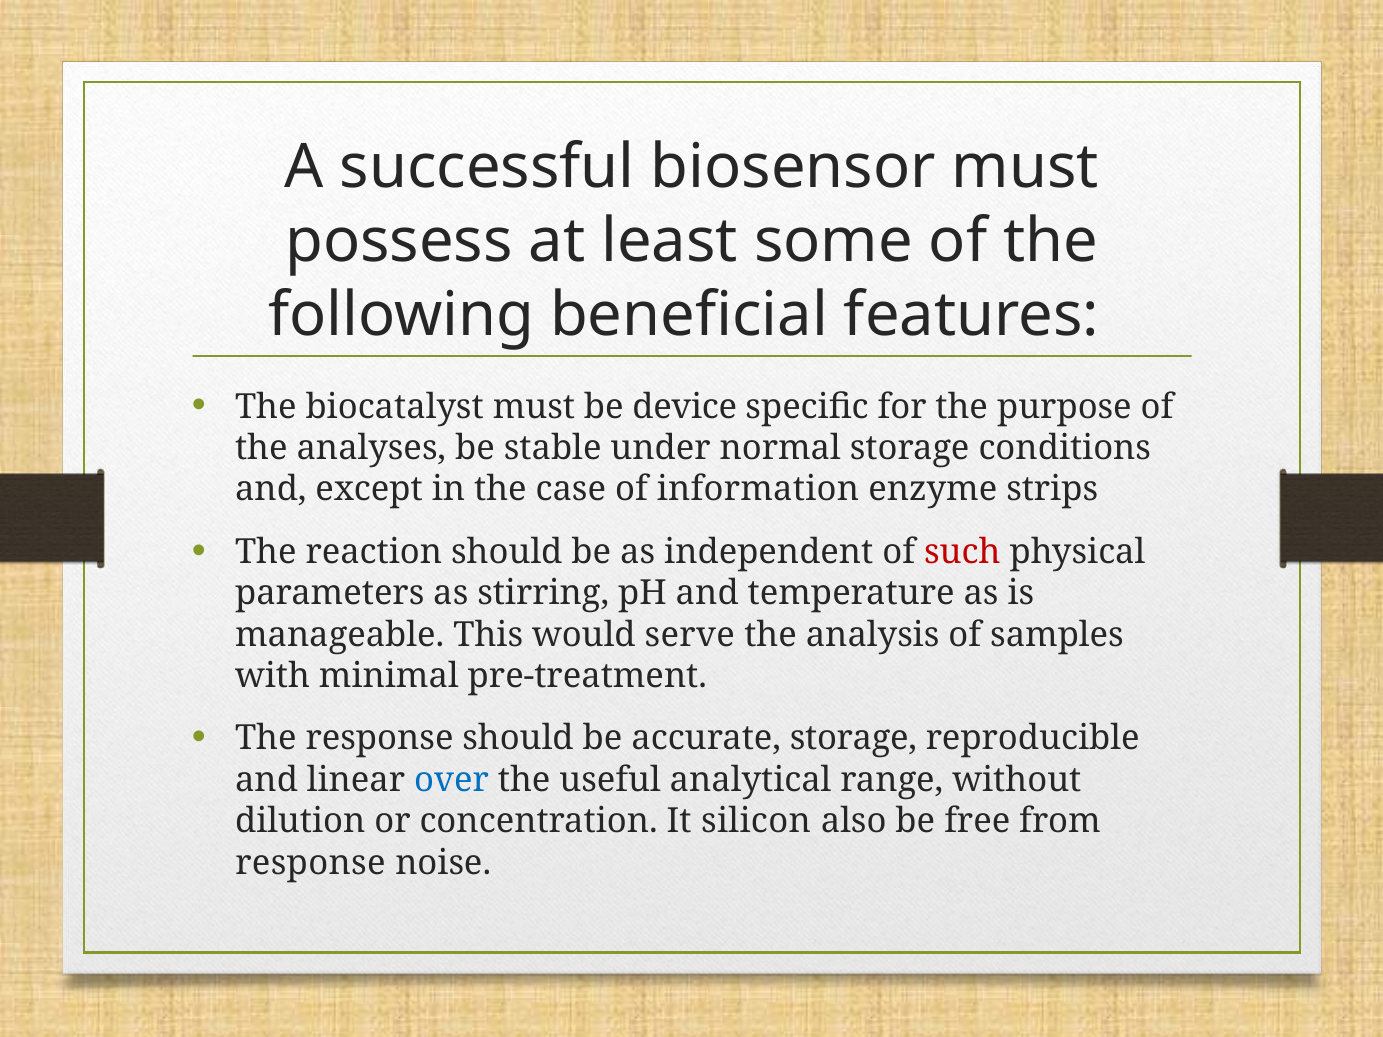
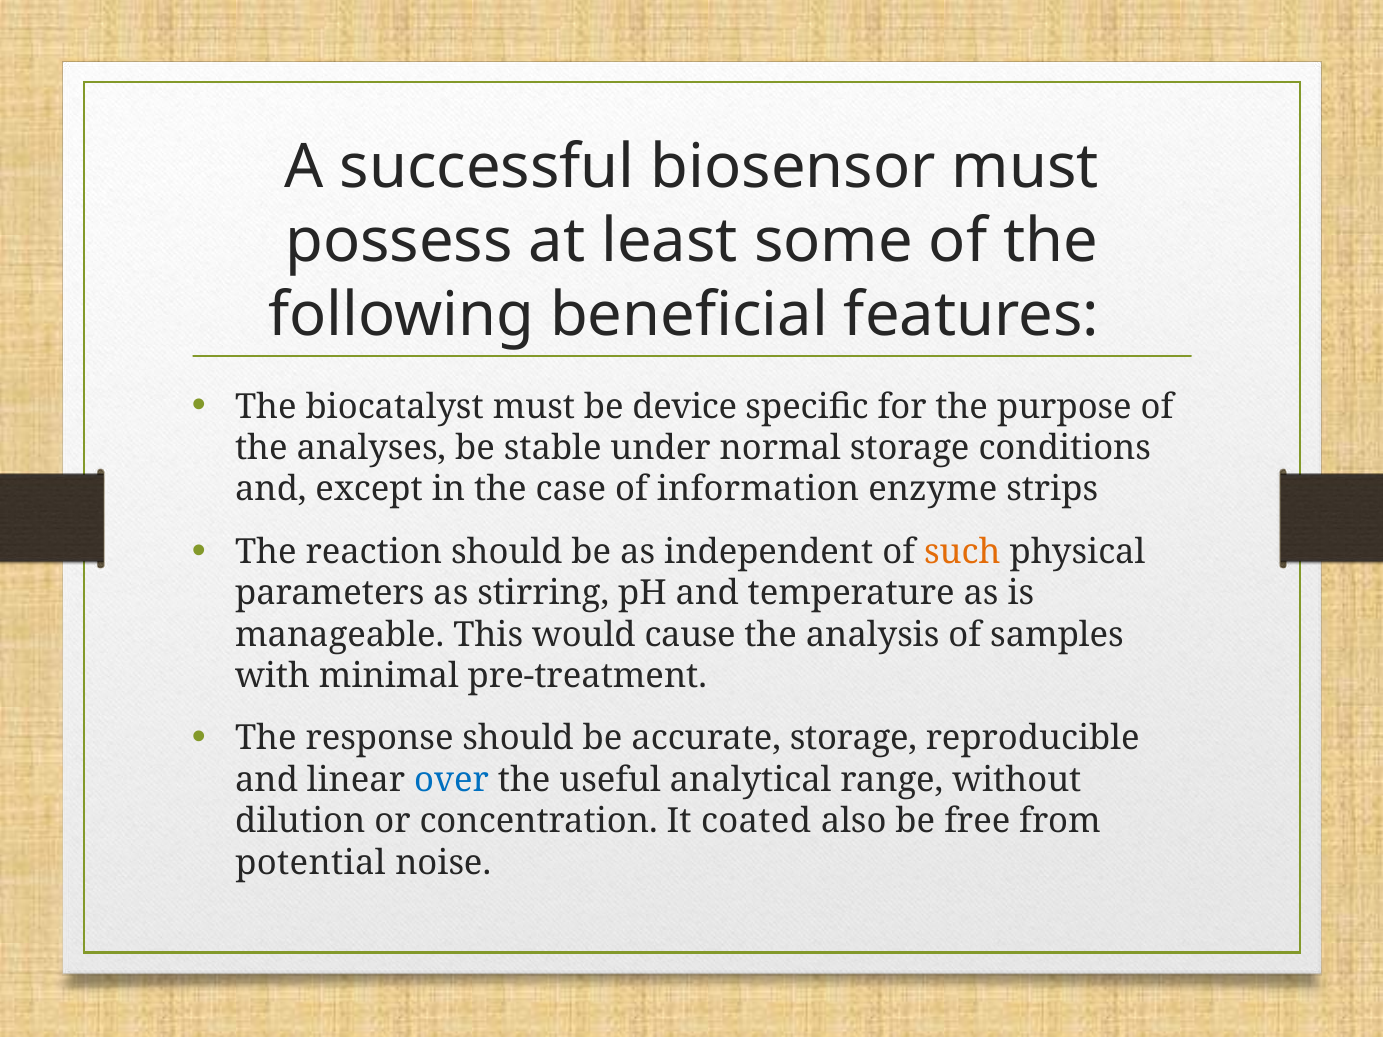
such colour: red -> orange (962, 552)
serve: serve -> cause (690, 635)
silicon: silicon -> coated (756, 822)
response: response -> potential (310, 863)
